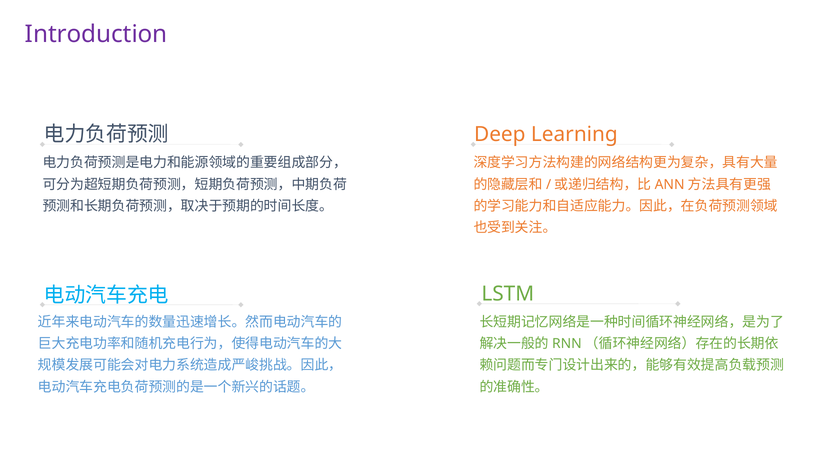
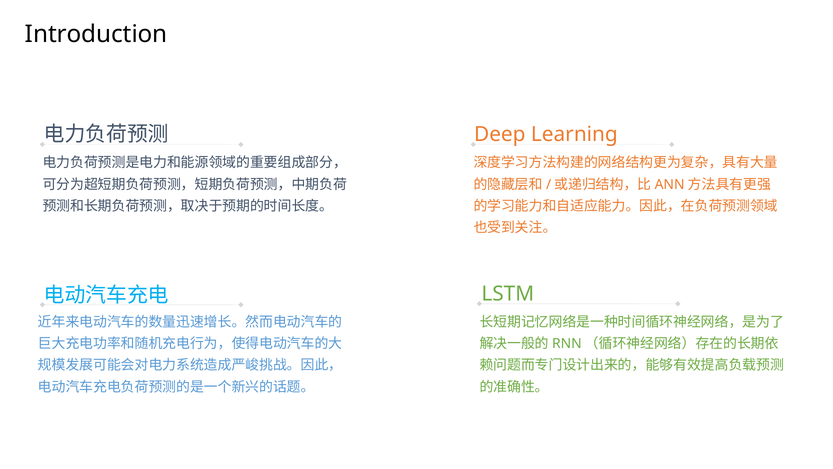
Introduction colour: purple -> black (96, 34)
